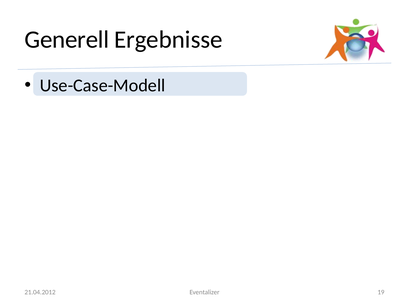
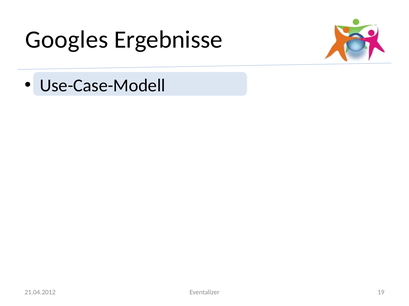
Generell: Generell -> Googles (67, 40)
